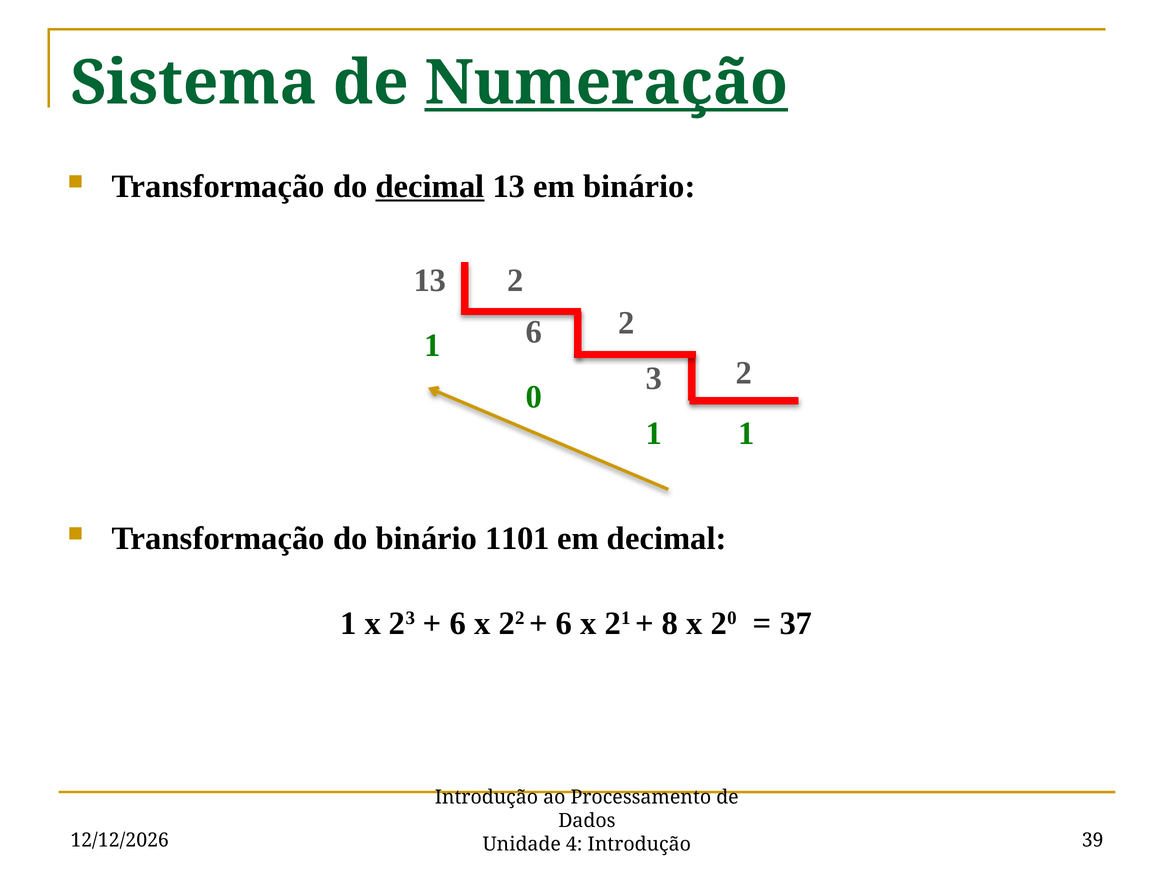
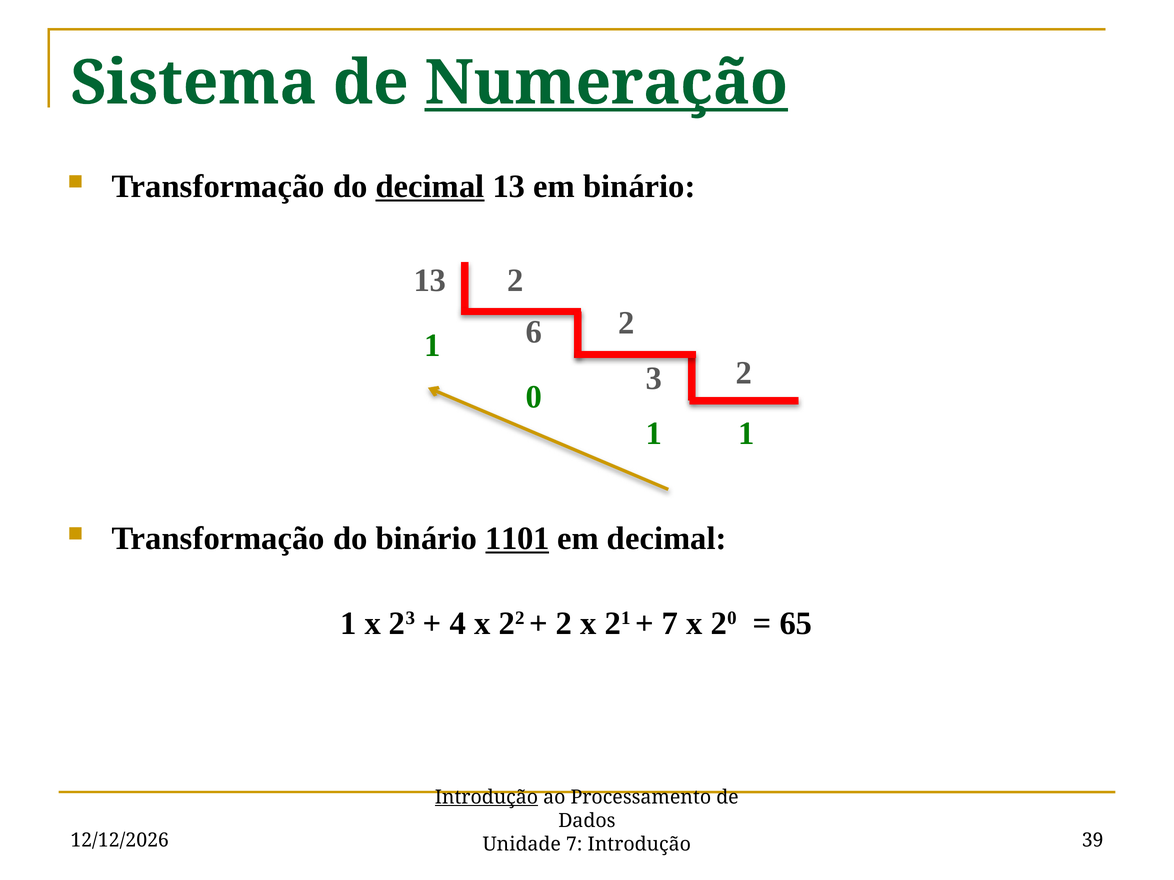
1101 underline: none -> present (517, 539)
6: 6 -> 4 (458, 624)
6: 6 -> 2 (564, 624)
8: 8 -> 7 (670, 624)
37: 37 -> 65 (796, 624)
Introdução underline: none -> present (486, 798)
Unidade 4: 4 -> 7 (574, 845)
